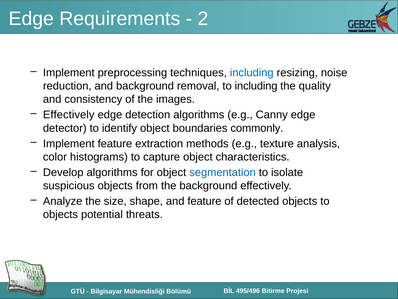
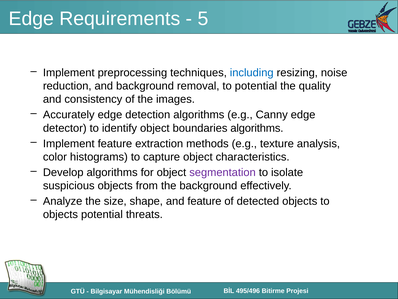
2: 2 -> 5 (203, 19)
to including: including -> potential (256, 86)
Effectively: Effectively -> Accurately (69, 115)
boundaries commonly: commonly -> algorithms (257, 128)
segmentation colour: blue -> purple (223, 172)
